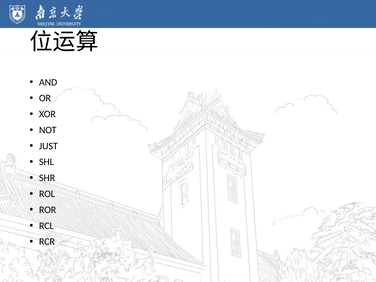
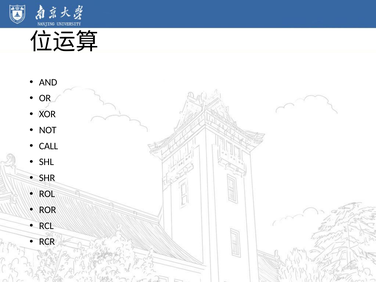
JUST: JUST -> CALL (48, 146)
